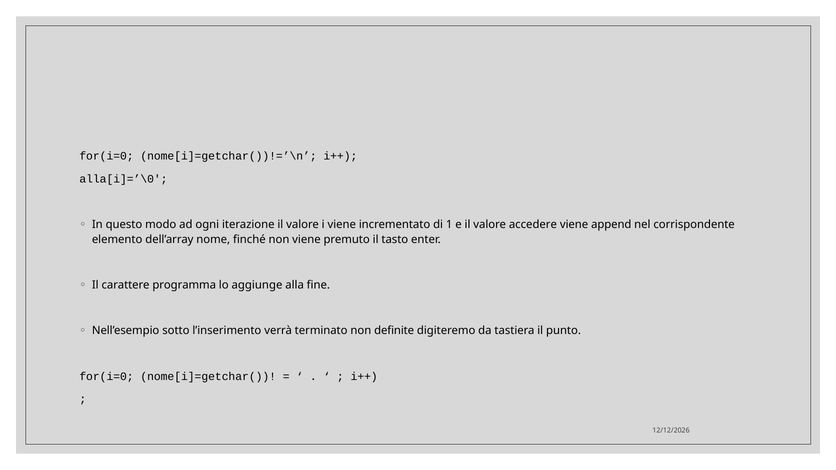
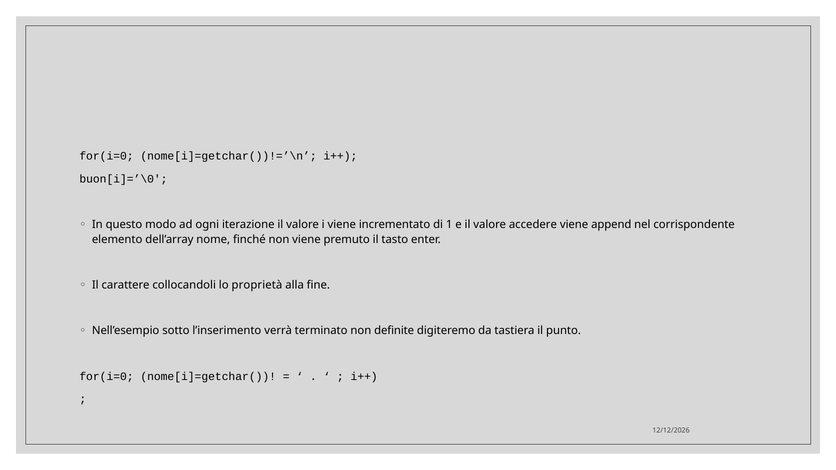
alla[i]=’\0′: alla[i]=’\0′ -> buon[i]=’\0′ (123, 179)
programma: programma -> collocandoli (184, 285)
aggiunge: aggiunge -> proprietà (257, 285)
